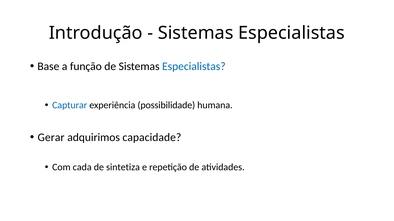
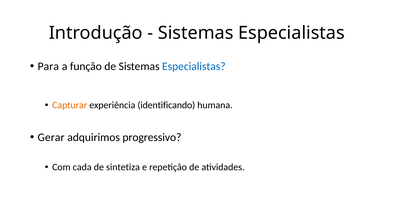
Base: Base -> Para (48, 67)
Capturar colour: blue -> orange (70, 106)
possibilidade: possibilidade -> identificando (166, 106)
capacidade: capacidade -> progressivo (152, 138)
